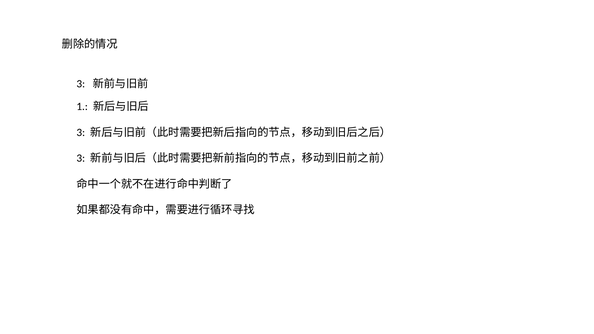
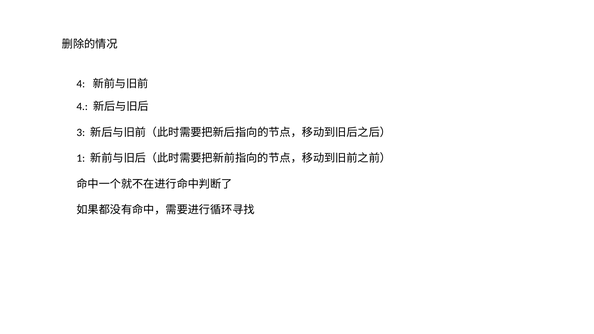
3: 3 -> 4 (81, 84)
1: 1 -> 4 (82, 107)
3: 3 -> 1 (81, 158)
